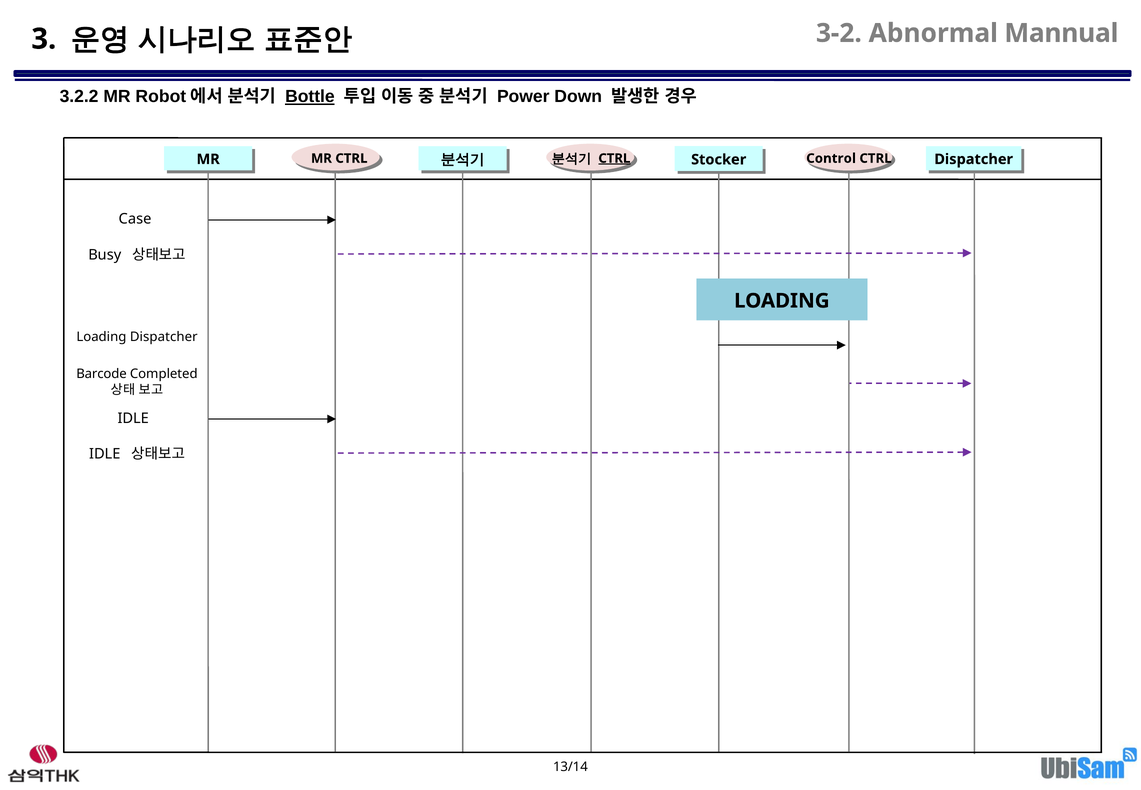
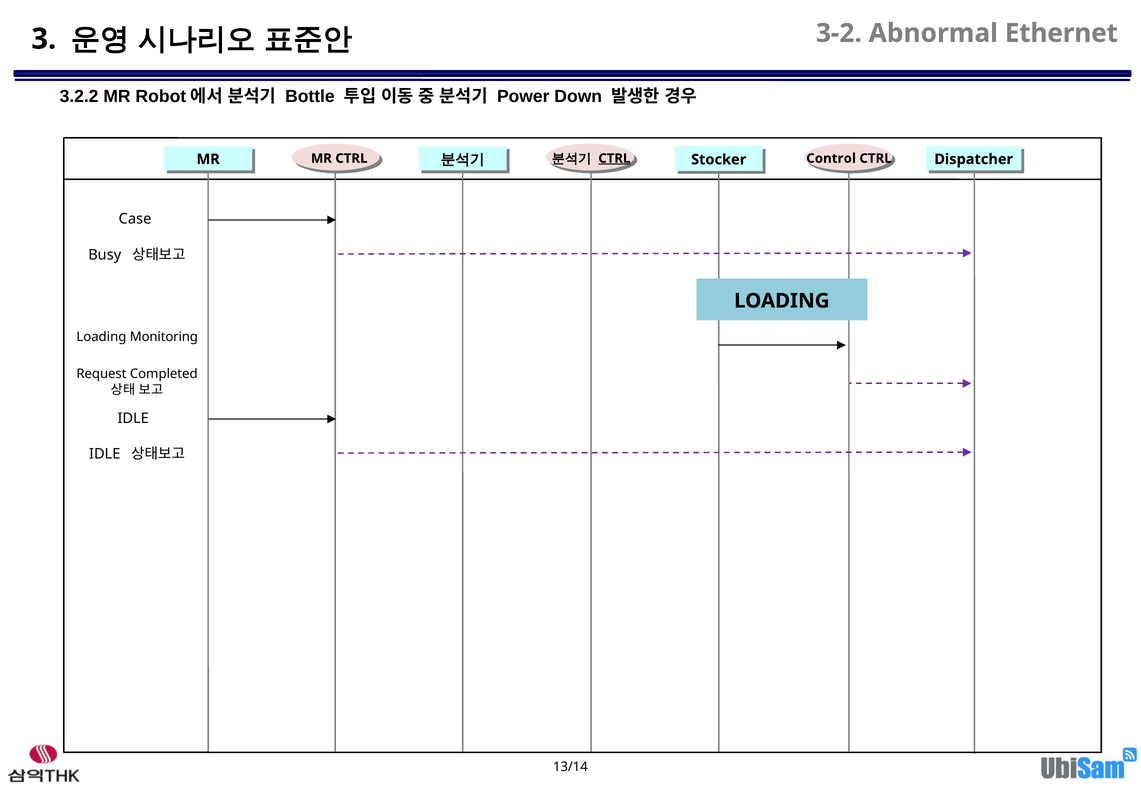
Mannual: Mannual -> Ethernet (1061, 33)
Bottle underline: present -> none (310, 97)
Loading Dispatcher: Dispatcher -> Monitoring (164, 337)
Barcode: Barcode -> Request (101, 374)
